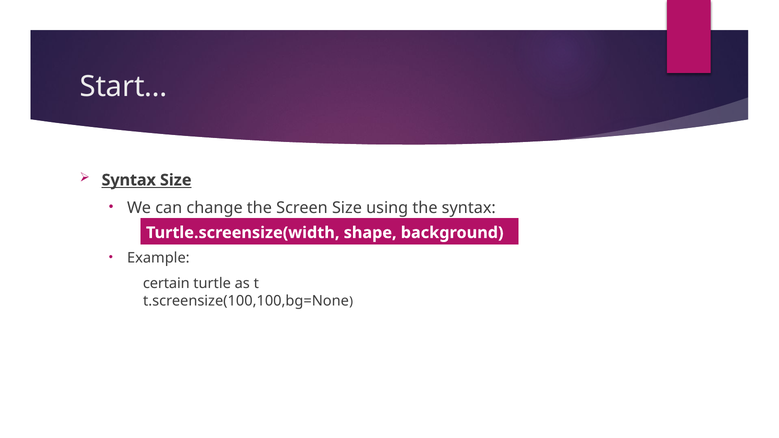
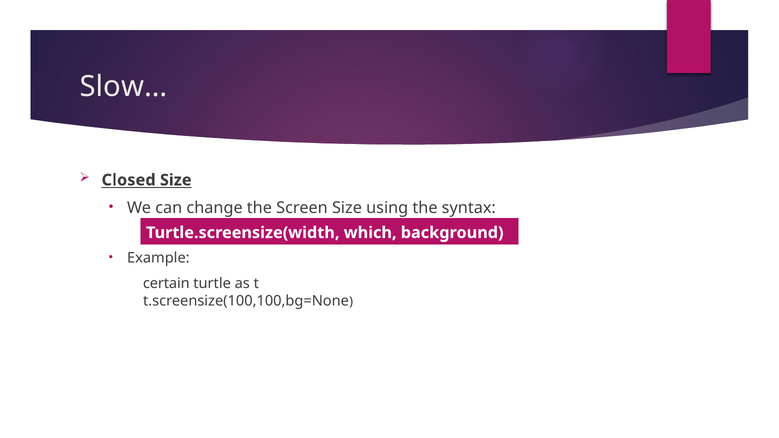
Start…: Start… -> Slow… (123, 87)
Syntax: Syntax -> Closed (129, 180)
shape: shape -> which (370, 233)
